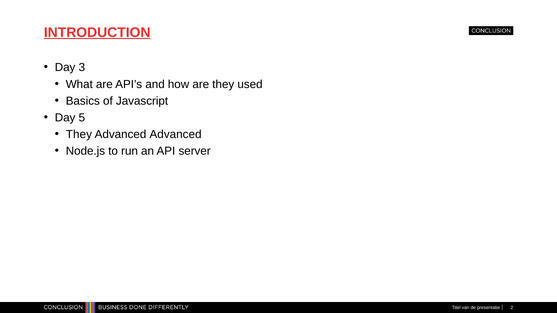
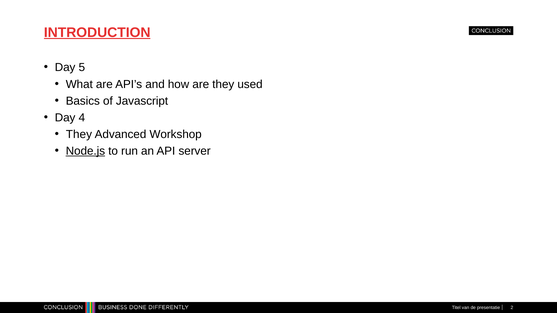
3: 3 -> 5 (82, 68)
5: 5 -> 4 (82, 118)
Advanced Advanced: Advanced -> Workshop (176, 134)
Node.js underline: none -> present (85, 151)
